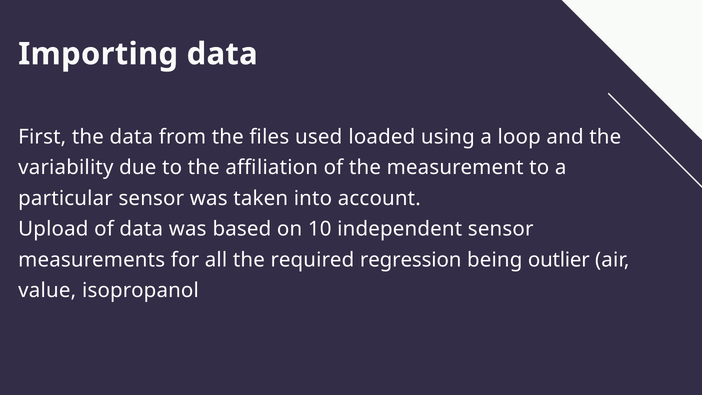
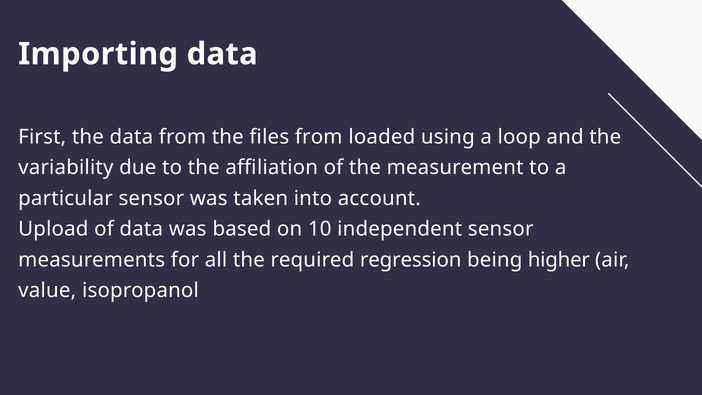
files used: used -> from (319, 137)
outlier: outlier -> higher (559, 260)
